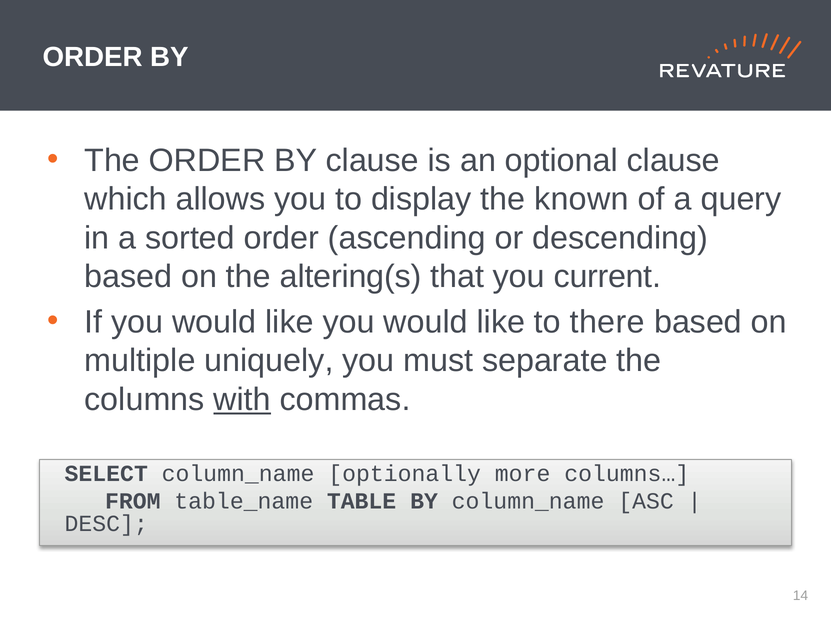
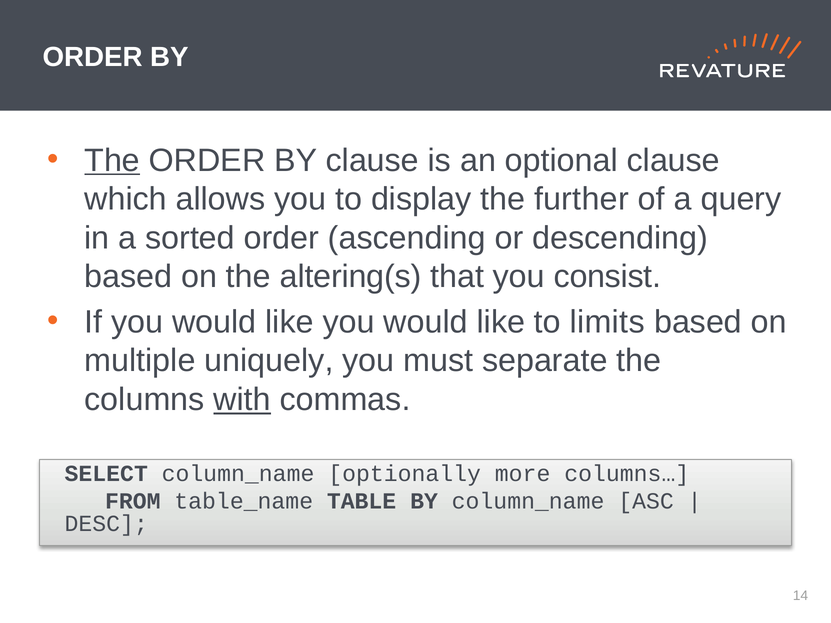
The underline: none -> present (112, 160)
known: known -> further (581, 199)
current: current -> consist (607, 277)
there: there -> limits (607, 322)
